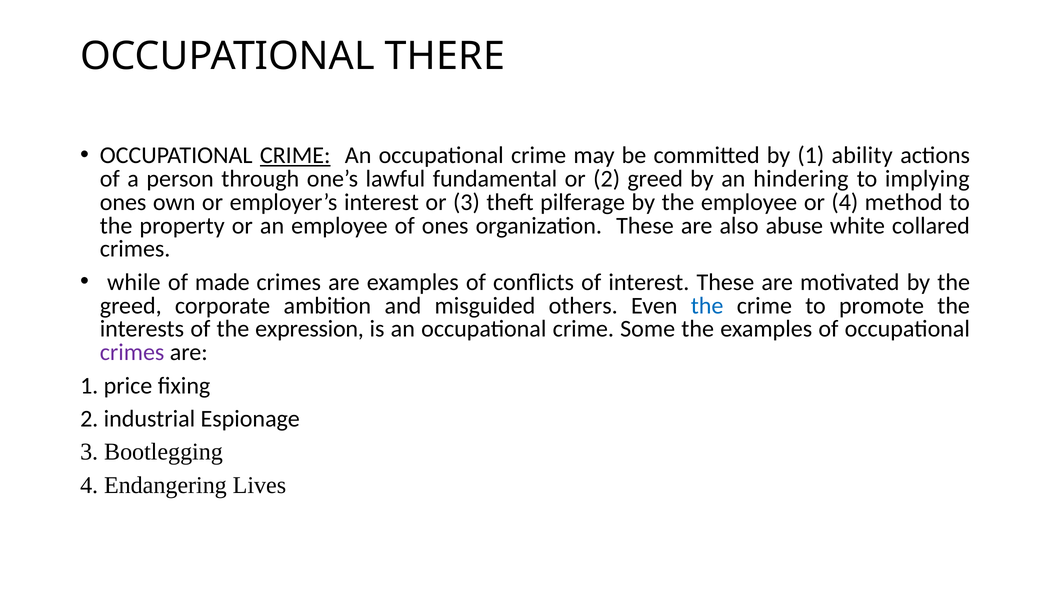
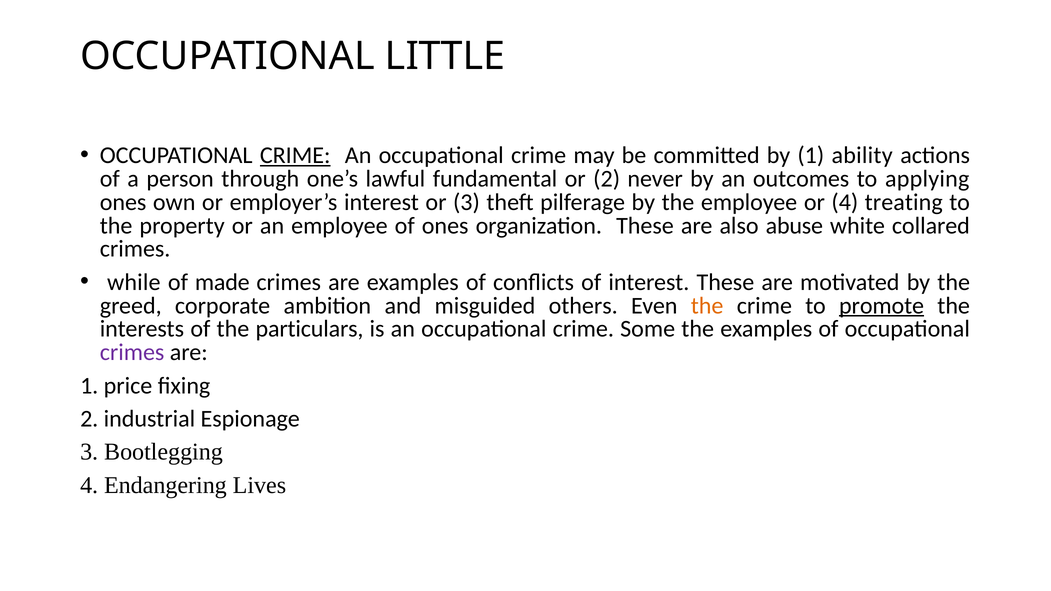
THERE: THERE -> LITTLE (445, 56)
2 greed: greed -> never (655, 179)
hindering: hindering -> outcomes (801, 179)
implying: implying -> applying (927, 179)
method: method -> treating (904, 202)
the colour: blue -> orange (707, 306)
promote underline: none -> present (882, 306)
expression: expression -> particulars (310, 329)
